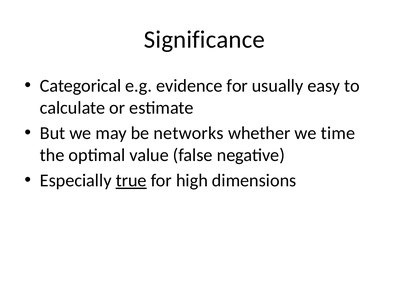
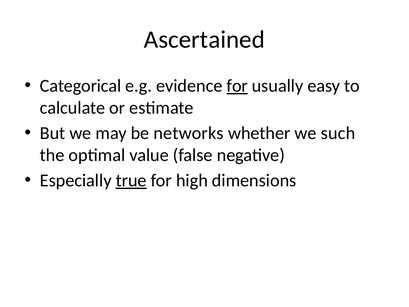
Significance: Significance -> Ascertained (204, 40)
for underline: none -> present (237, 86)
time: time -> such (338, 133)
